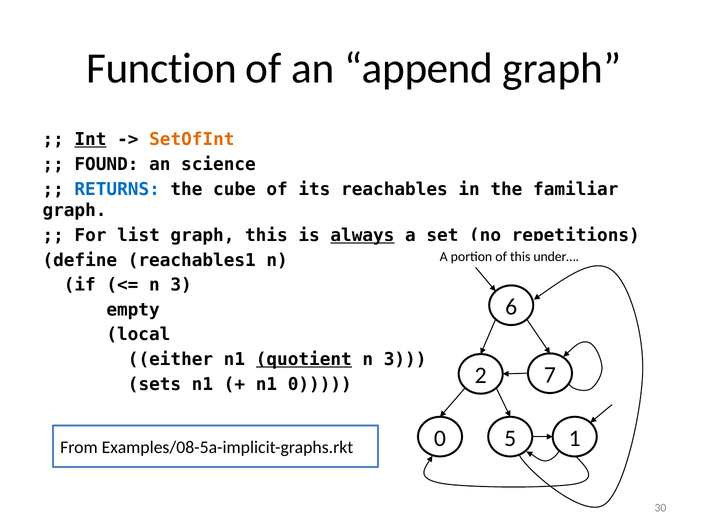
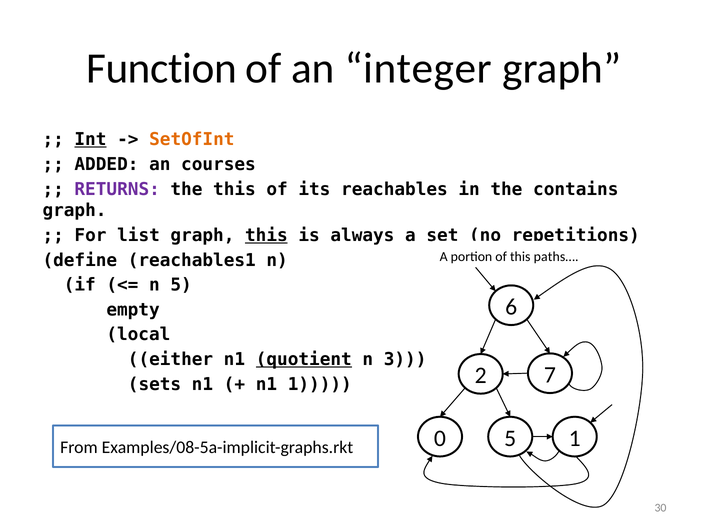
append: append -> integer (418, 69)
FOUND: FOUND -> ADDED (106, 164)
science: science -> courses (218, 164)
RETURNS colour: blue -> purple (117, 189)
the cube: cube -> this (234, 189)
familiar: familiar -> contains (576, 189)
this underline: none -> present (266, 235)
always underline: present -> none (362, 235)
under…: under… -> paths… (556, 257)
3: 3 -> 5 (181, 285)
n1 0: 0 -> 1 (320, 384)
